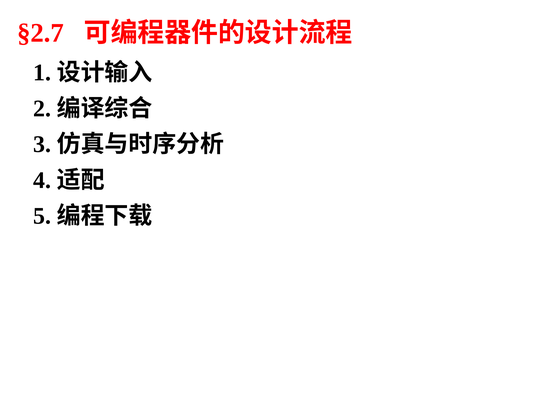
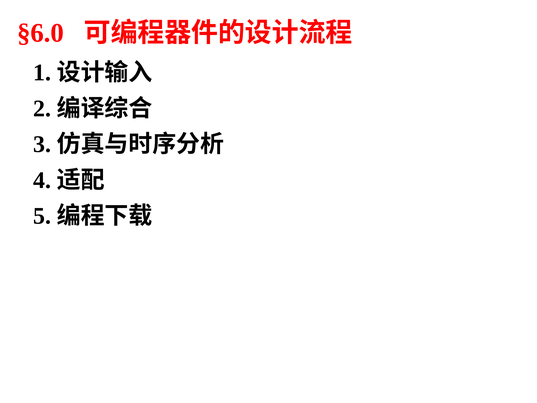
§2.7: §2.7 -> §6.0 (41, 33)
